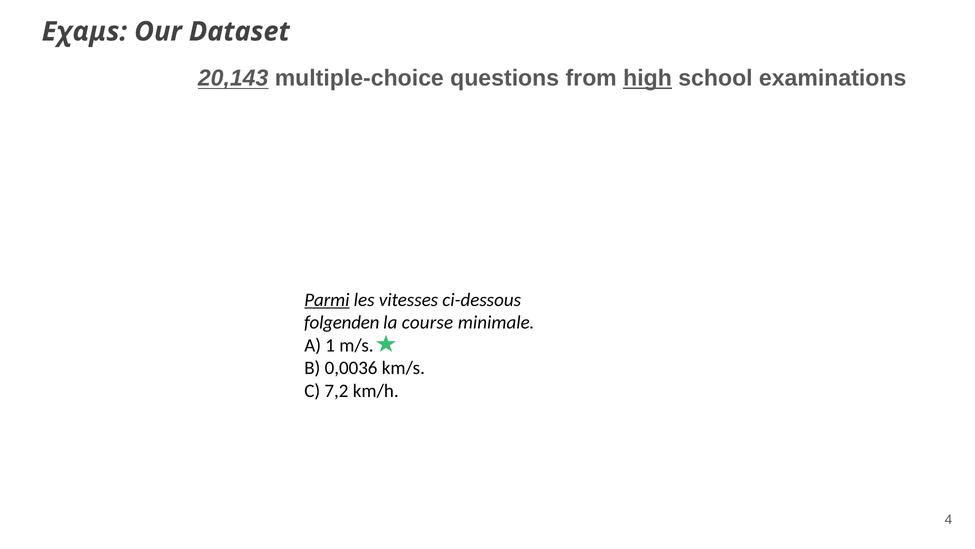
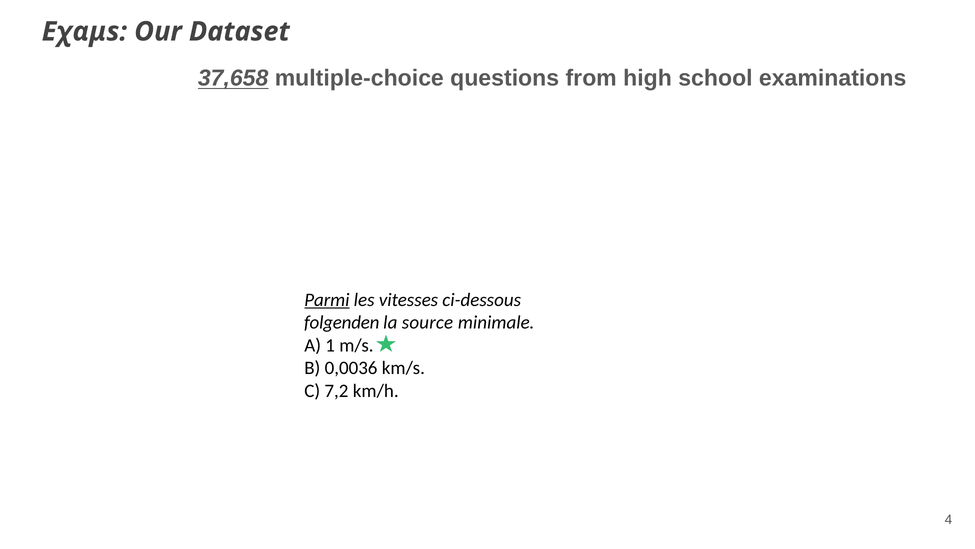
20,143: 20,143 -> 37,658 (233, 78)
high underline: present -> none (648, 78)
course: course -> source (427, 322)
